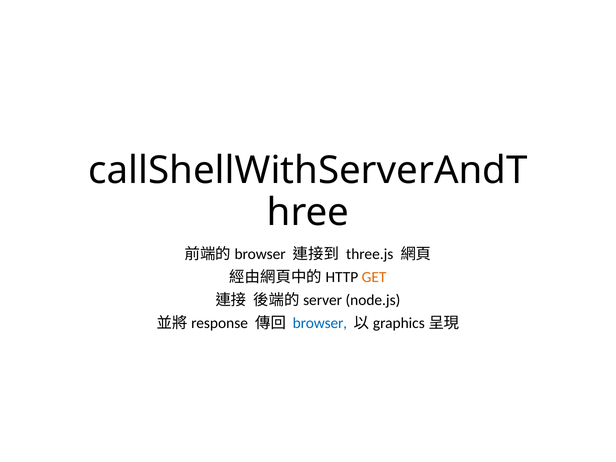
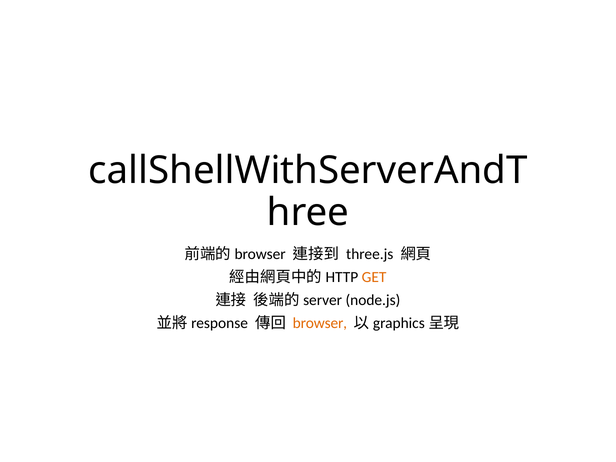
browser colour: blue -> orange (320, 323)
